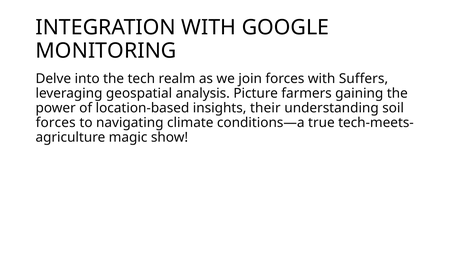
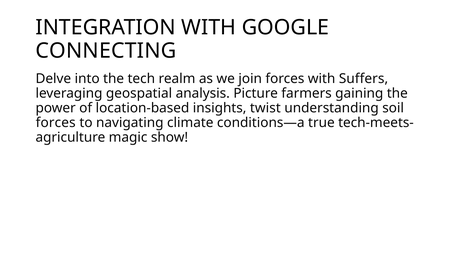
MONITORING: MONITORING -> CONNECTING (106, 51)
their: their -> twist (265, 108)
